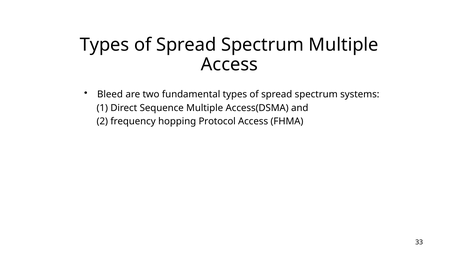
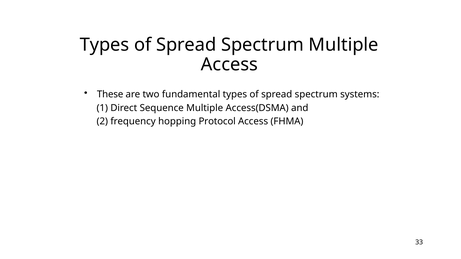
Bleed: Bleed -> These (110, 95)
